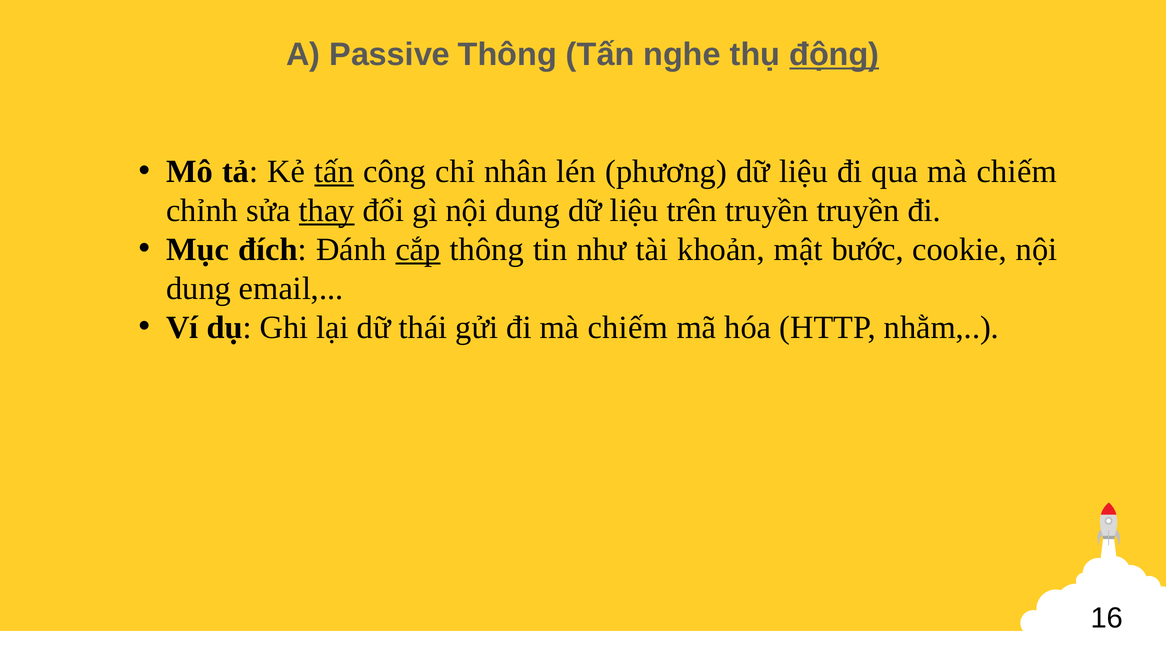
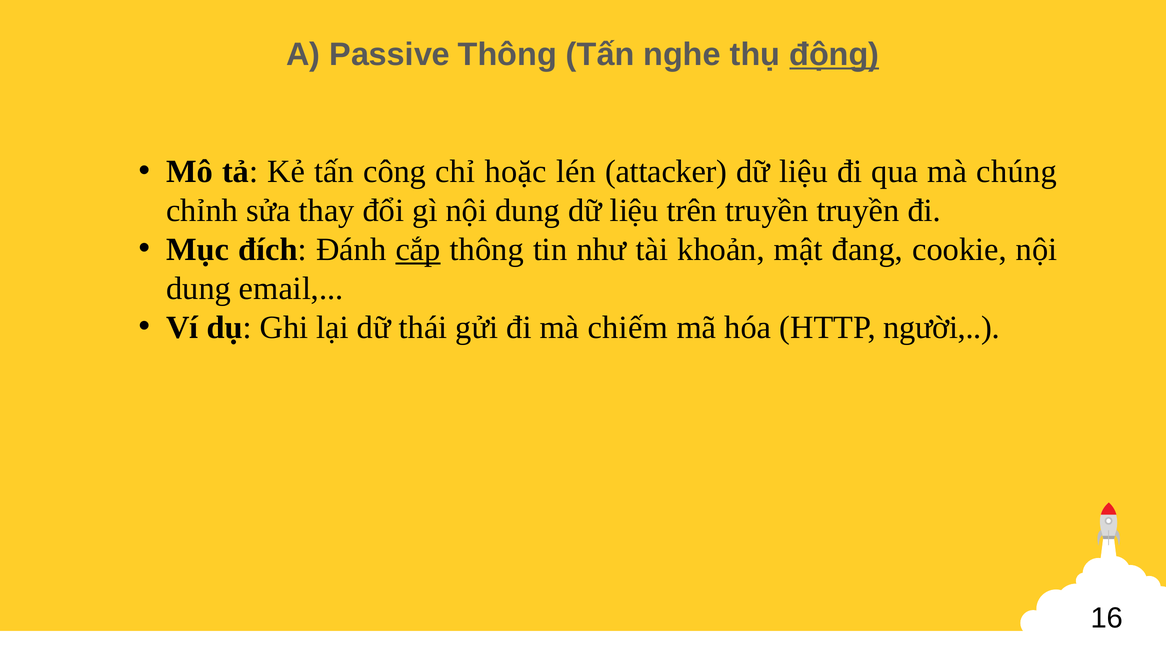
tấn underline: present -> none (334, 172)
nhân: nhân -> hoặc (516, 172)
phương: phương -> attacker (666, 172)
qua mà chiếm: chiếm -> chúng (1017, 172)
thay underline: present -> none (327, 211)
bước: bước -> đang (867, 249)
nhằm: nhằm -> người (942, 327)
